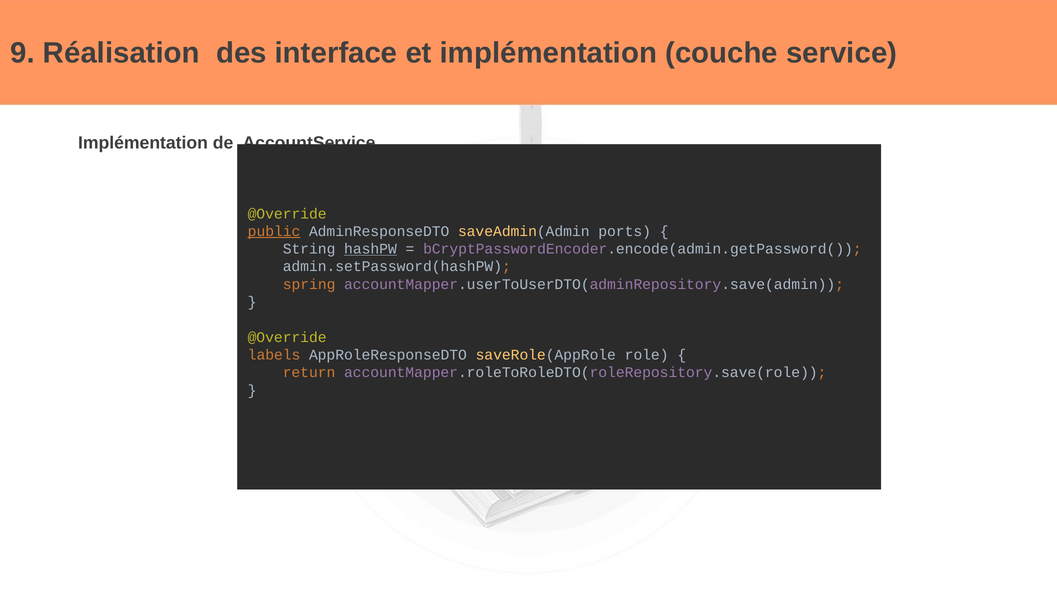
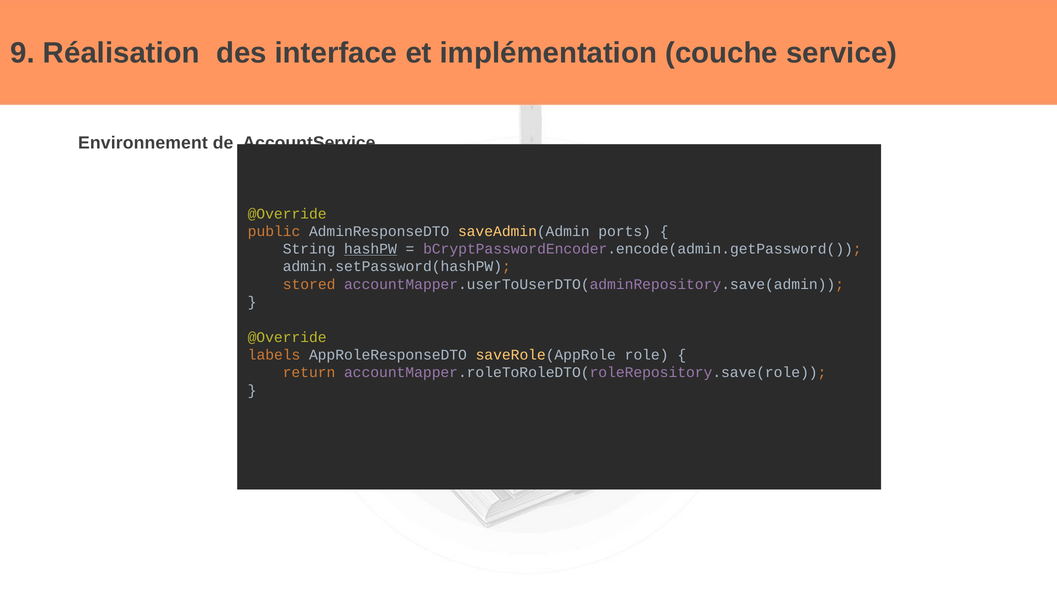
Implémentation: Implémentation -> Environnement (143, 143)
public underline: present -> none (274, 231)
spring: spring -> stored (309, 284)
